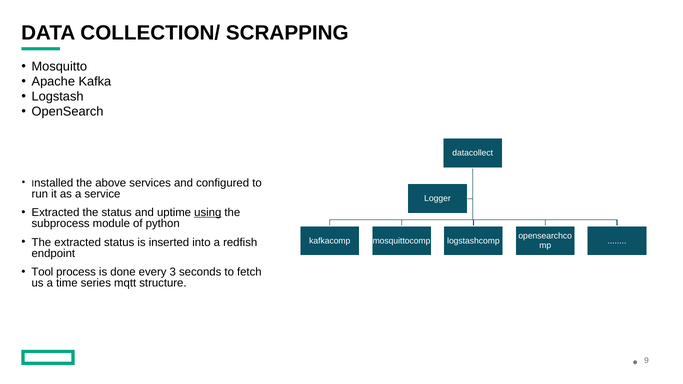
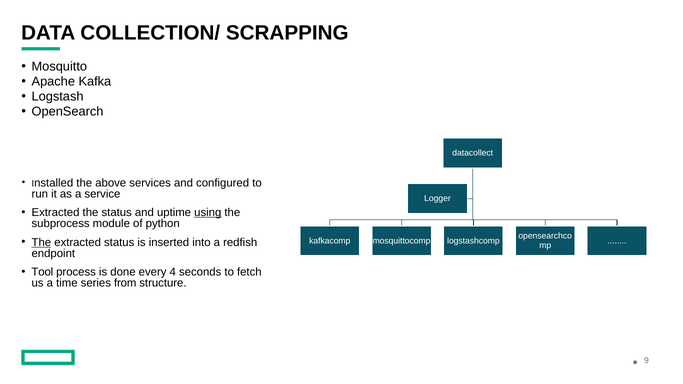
The underline: none -> present (41, 242)
3: 3 -> 4 (173, 272)
mqtt: mqtt -> from (125, 283)
